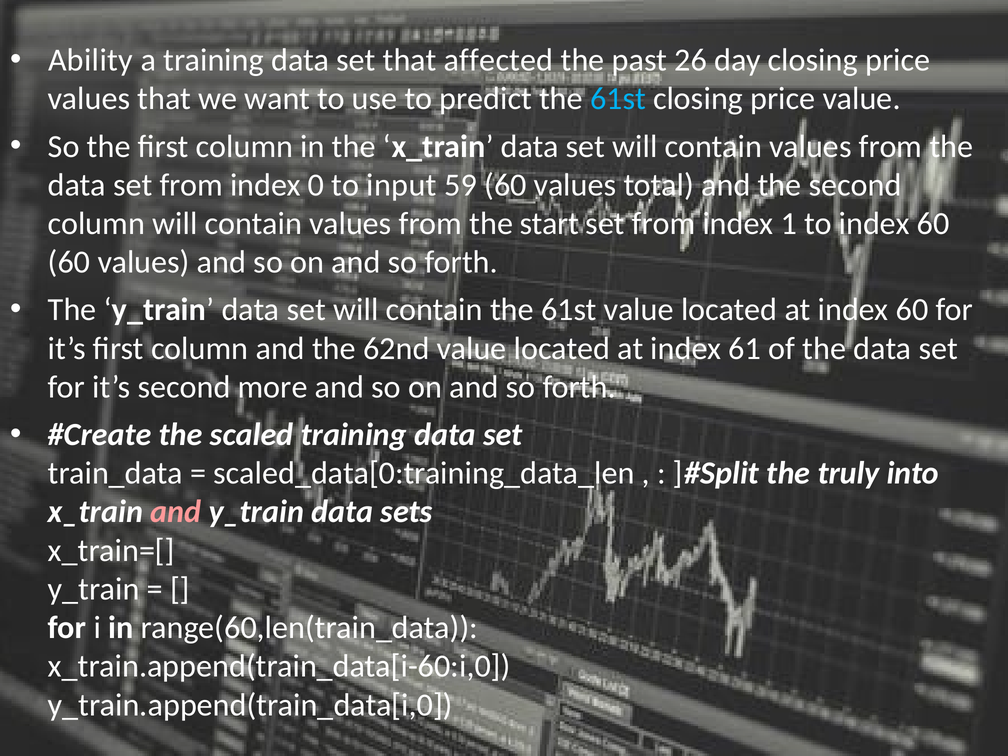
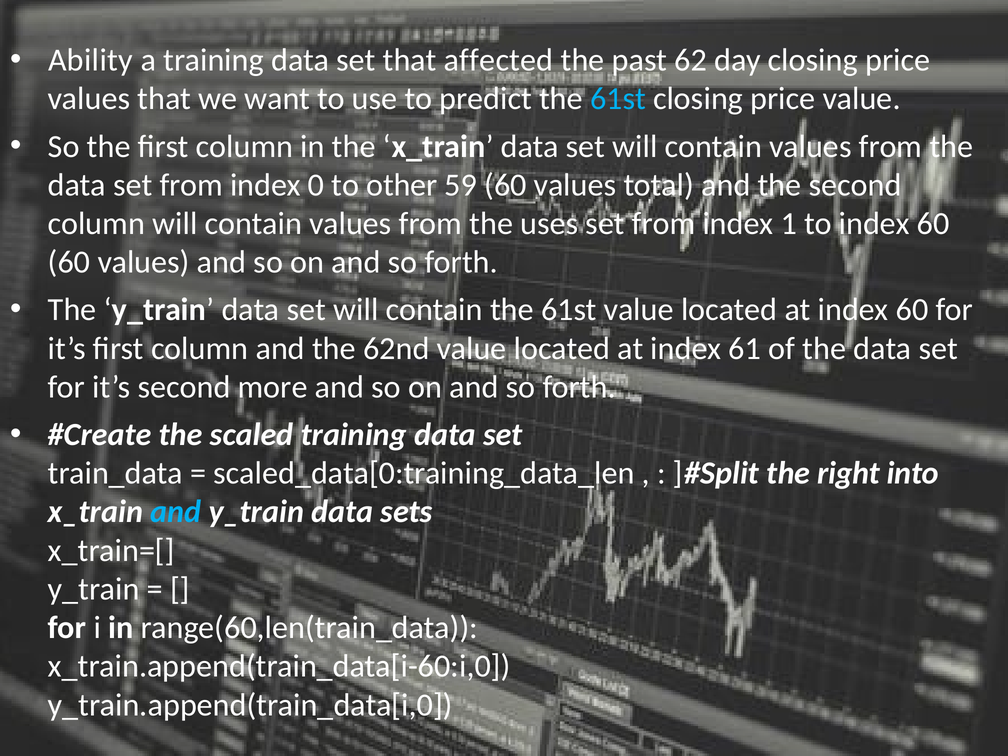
26: 26 -> 62 (691, 60)
input: input -> other (402, 185)
start: start -> uses (549, 224)
truly: truly -> right (849, 473)
and colour: pink -> light blue (176, 512)
